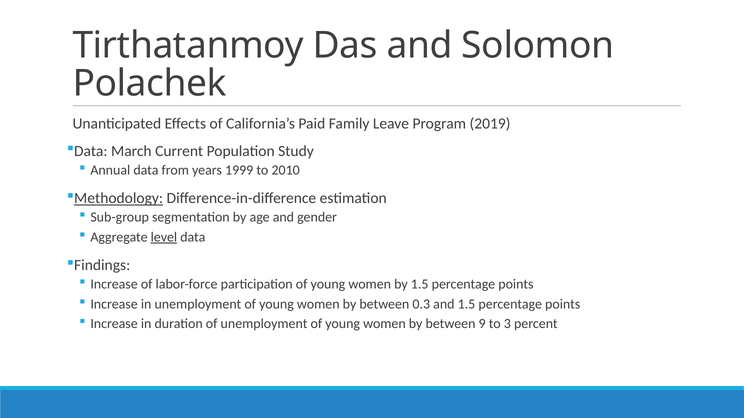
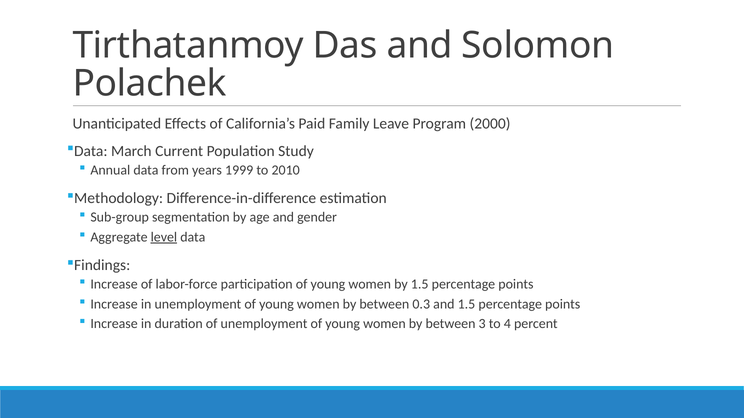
2019: 2019 -> 2000 (490, 124)
Methodology underline: present -> none (119, 199)
9: 9 -> 3 (482, 324)
3: 3 -> 4 (507, 324)
